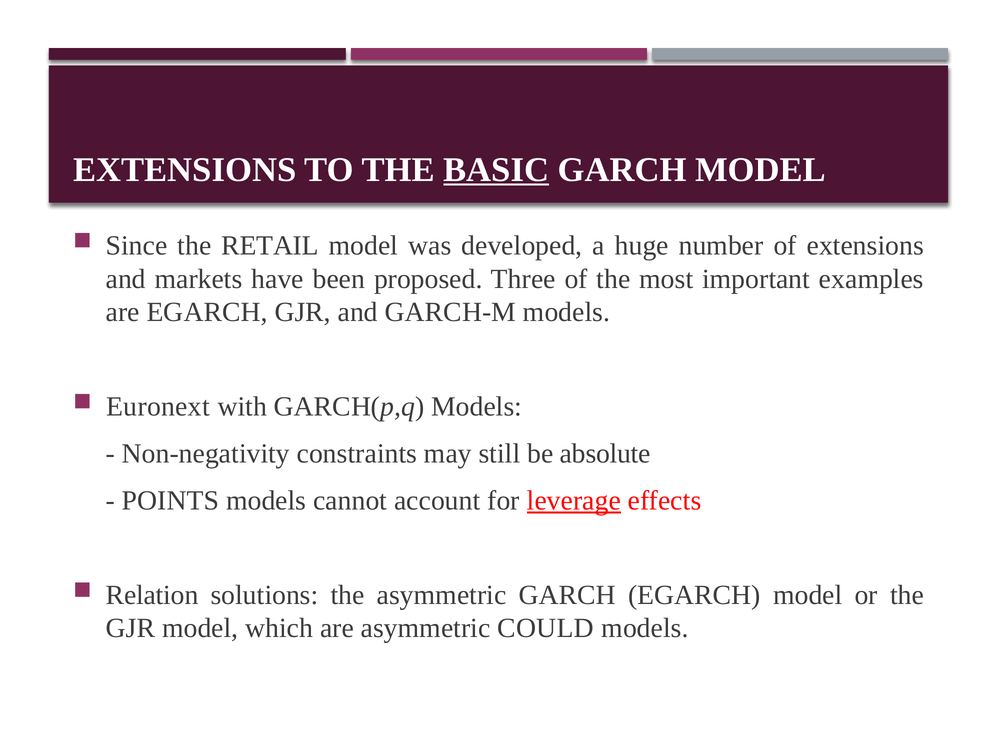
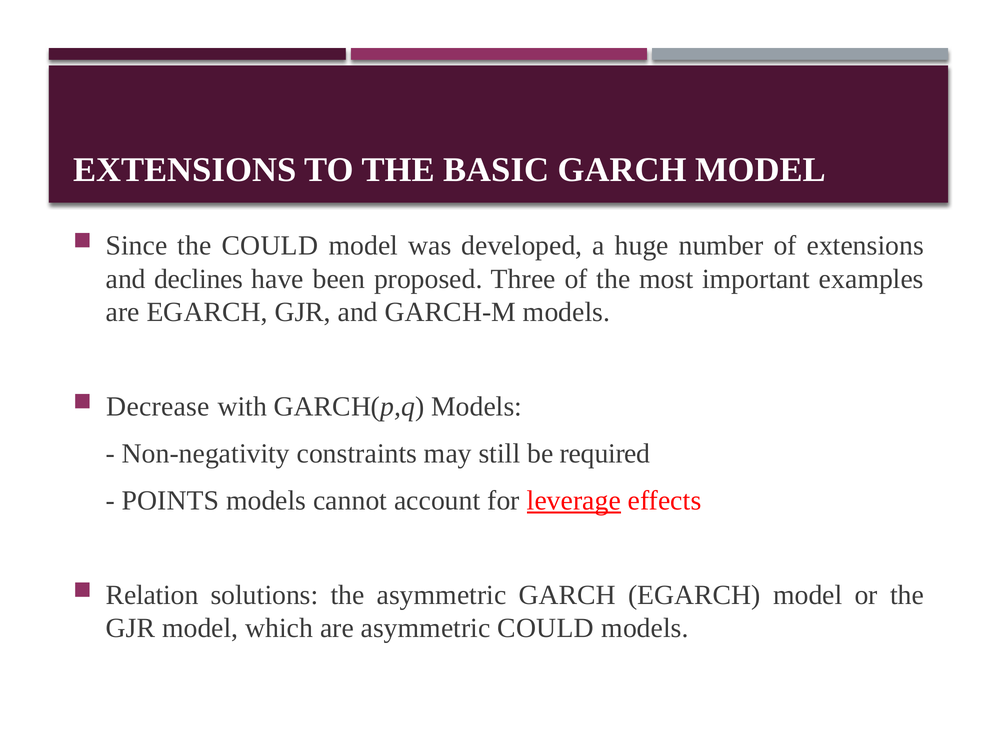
BASIC underline: present -> none (496, 170)
the RETAIL: RETAIL -> COULD (270, 246)
markets: markets -> declines (199, 279)
Euronext: Euronext -> Decrease (158, 407)
absolute: absolute -> required (605, 454)
